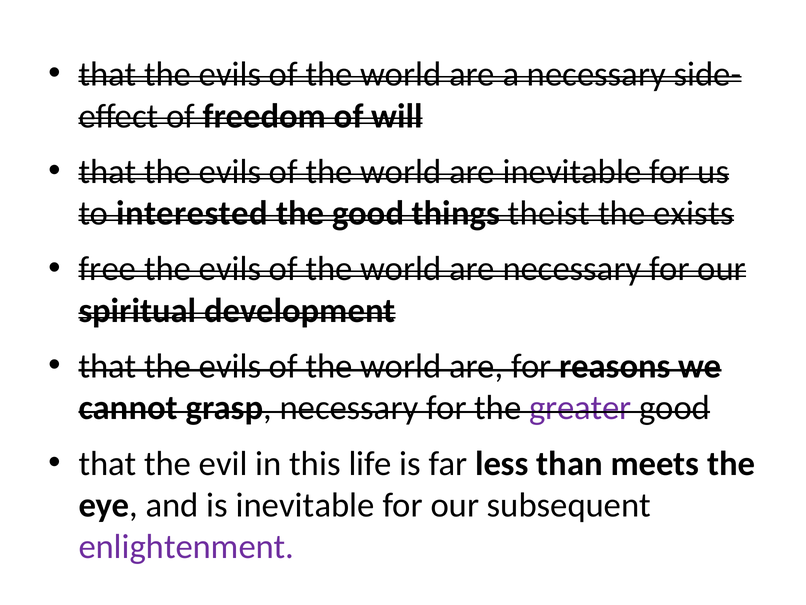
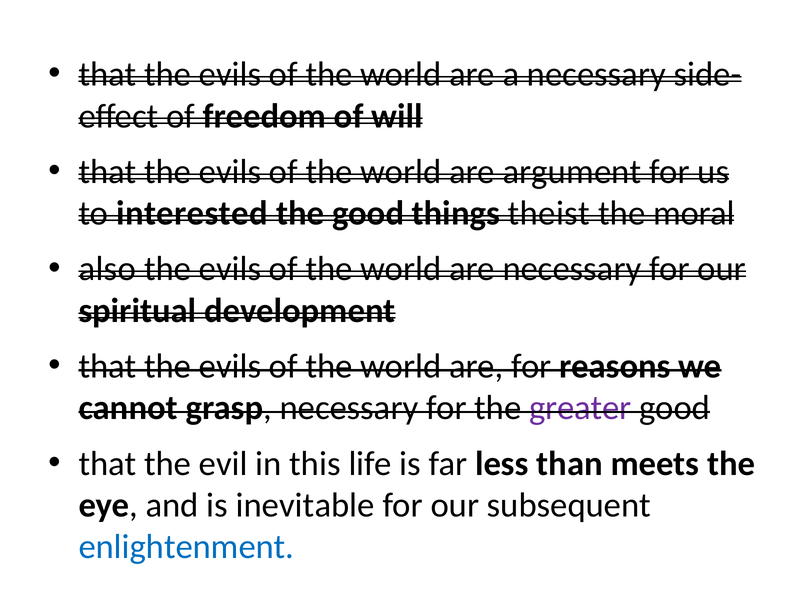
are inevitable: inevitable -> argument (572, 172)
exists: exists -> moral (694, 213)
free: free -> also (107, 269)
enlightenment colour: purple -> blue (186, 547)
